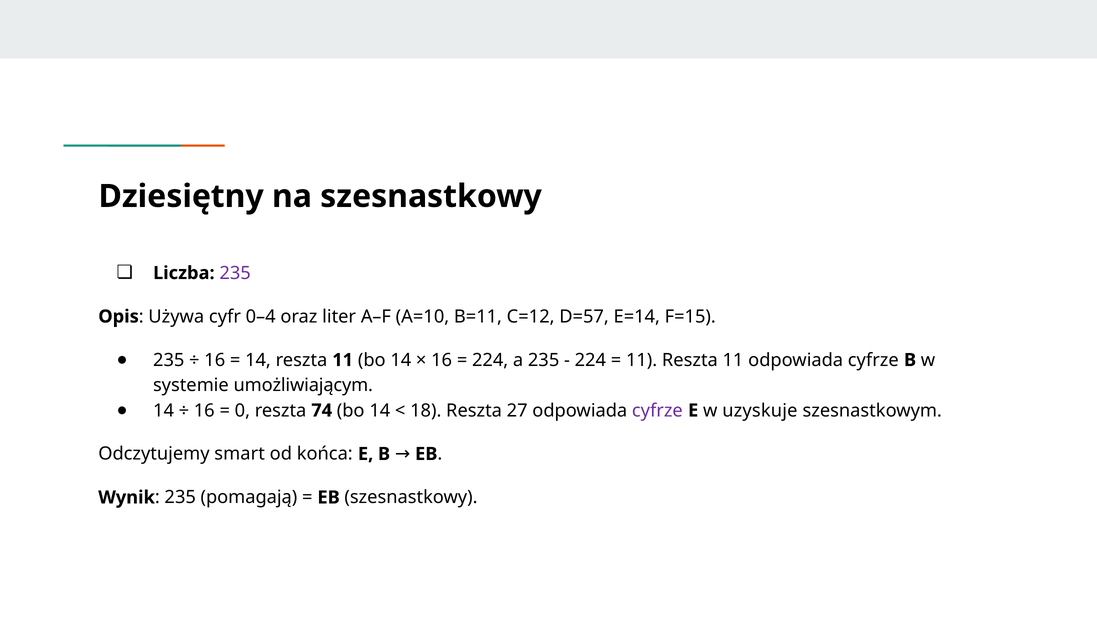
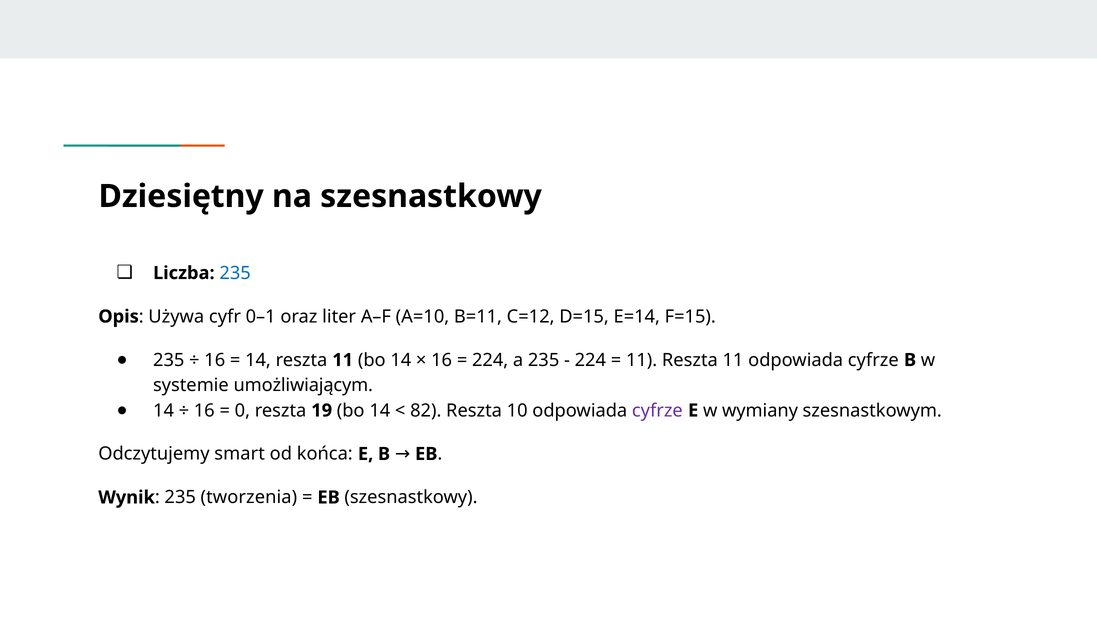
235 colour: purple -> blue (235, 273)
0–4: 0–4 -> 0–1 (261, 317)
D=57: D=57 -> D=15 (584, 317)
74: 74 -> 19 (322, 411)
18: 18 -> 82 (426, 411)
27: 27 -> 10 (517, 411)
uzyskuje: uzyskuje -> wymiany (760, 411)
pomagają: pomagają -> tworzenia (249, 498)
